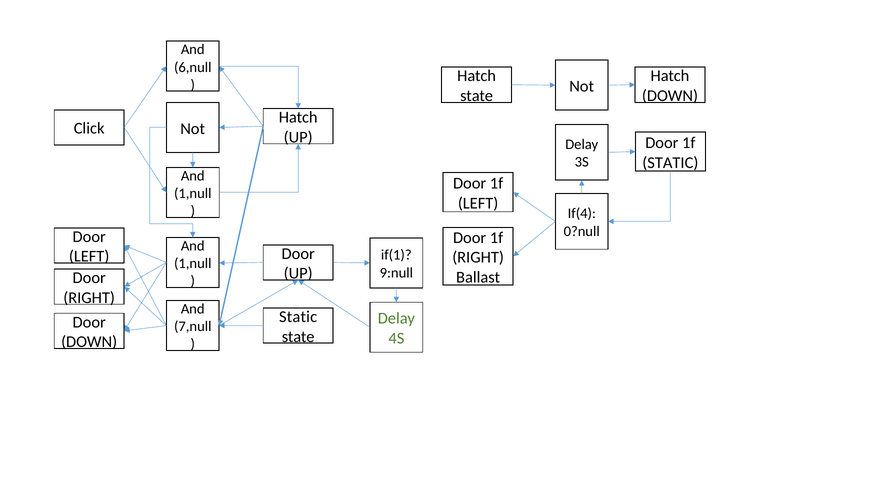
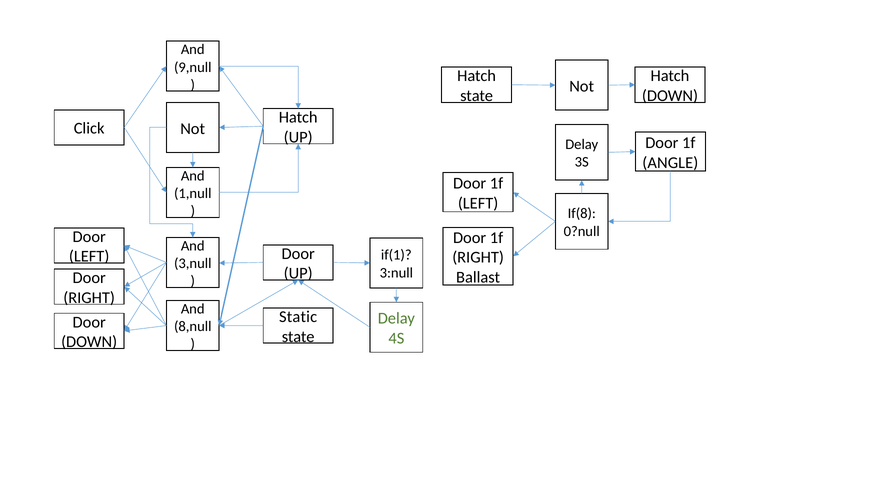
6,null: 6,null -> 9,null (193, 67)
STATIC: STATIC -> ANGLE (670, 163)
If(4: If(4 -> If(8 (582, 214)
1,null: 1,null -> 3,null (193, 263)
9:null: 9:null -> 3:null (396, 273)
7,null: 7,null -> 8,null (193, 327)
